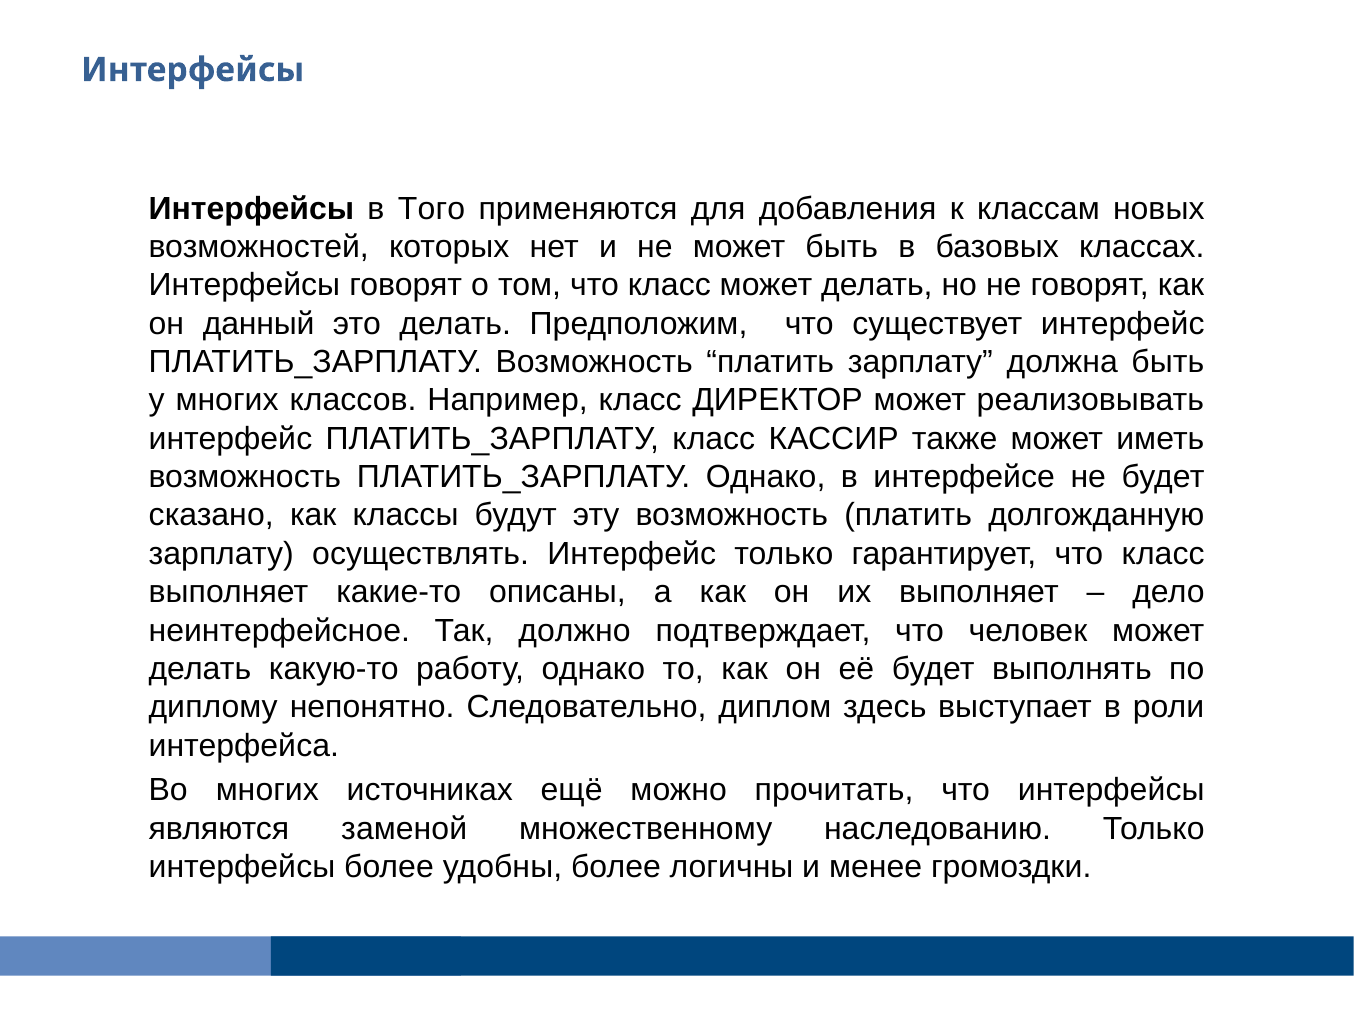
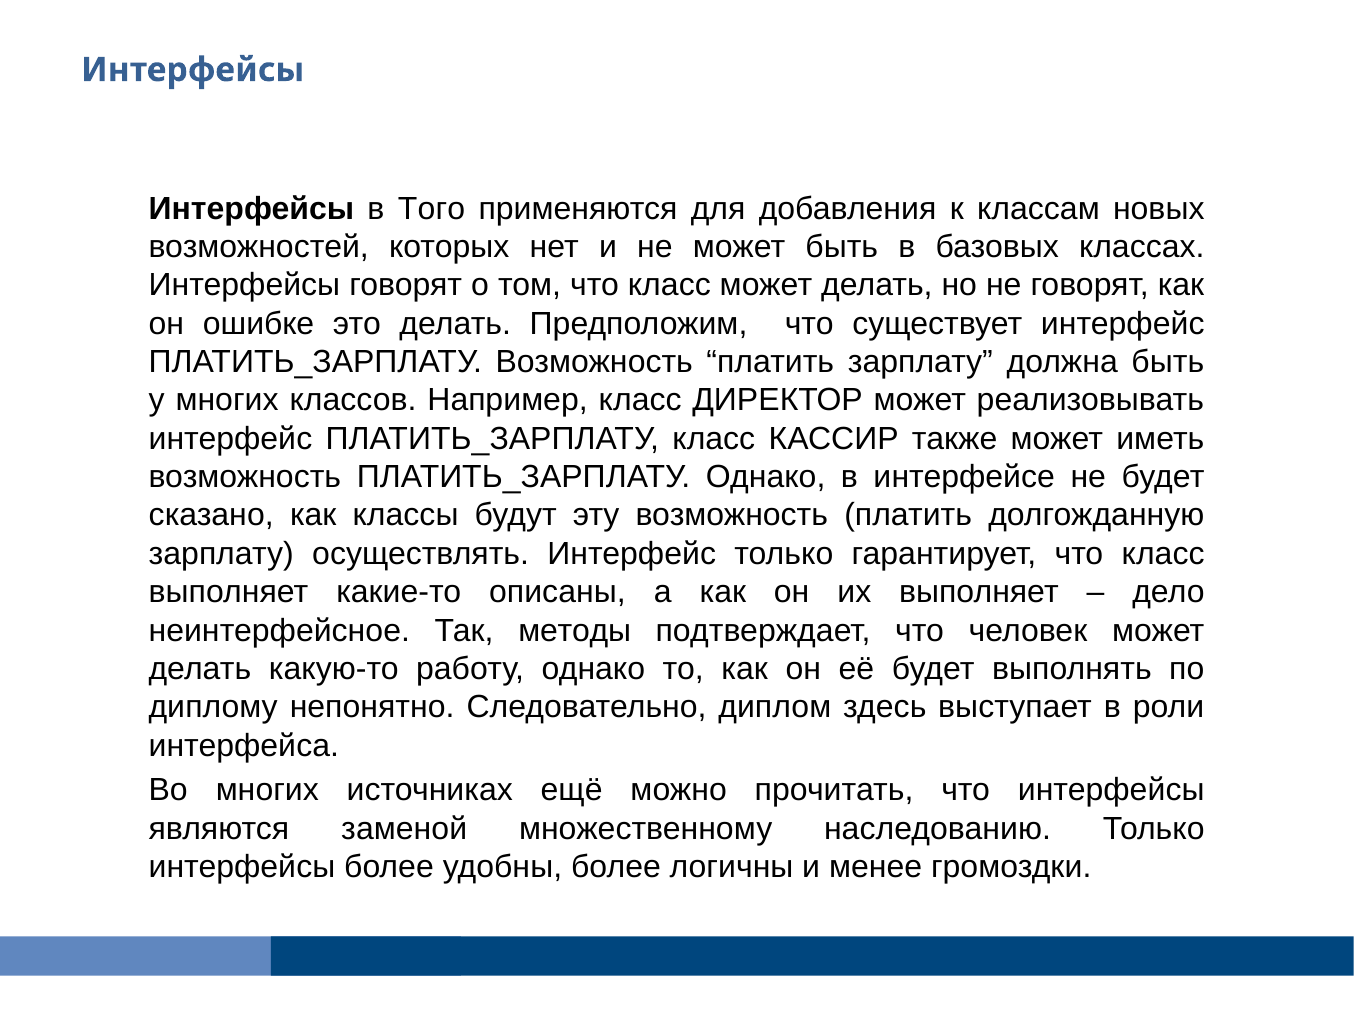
данный: данный -> ошибке (259, 324)
должно: должно -> методы (575, 631)
